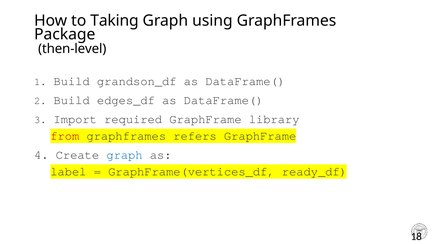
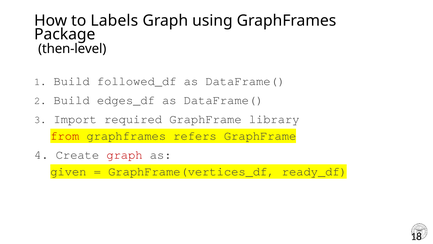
Taking: Taking -> Labels (114, 21)
grandson_df: grandson_df -> followed_df (137, 81)
graph colour: blue -> red (125, 155)
label: label -> given (68, 171)
